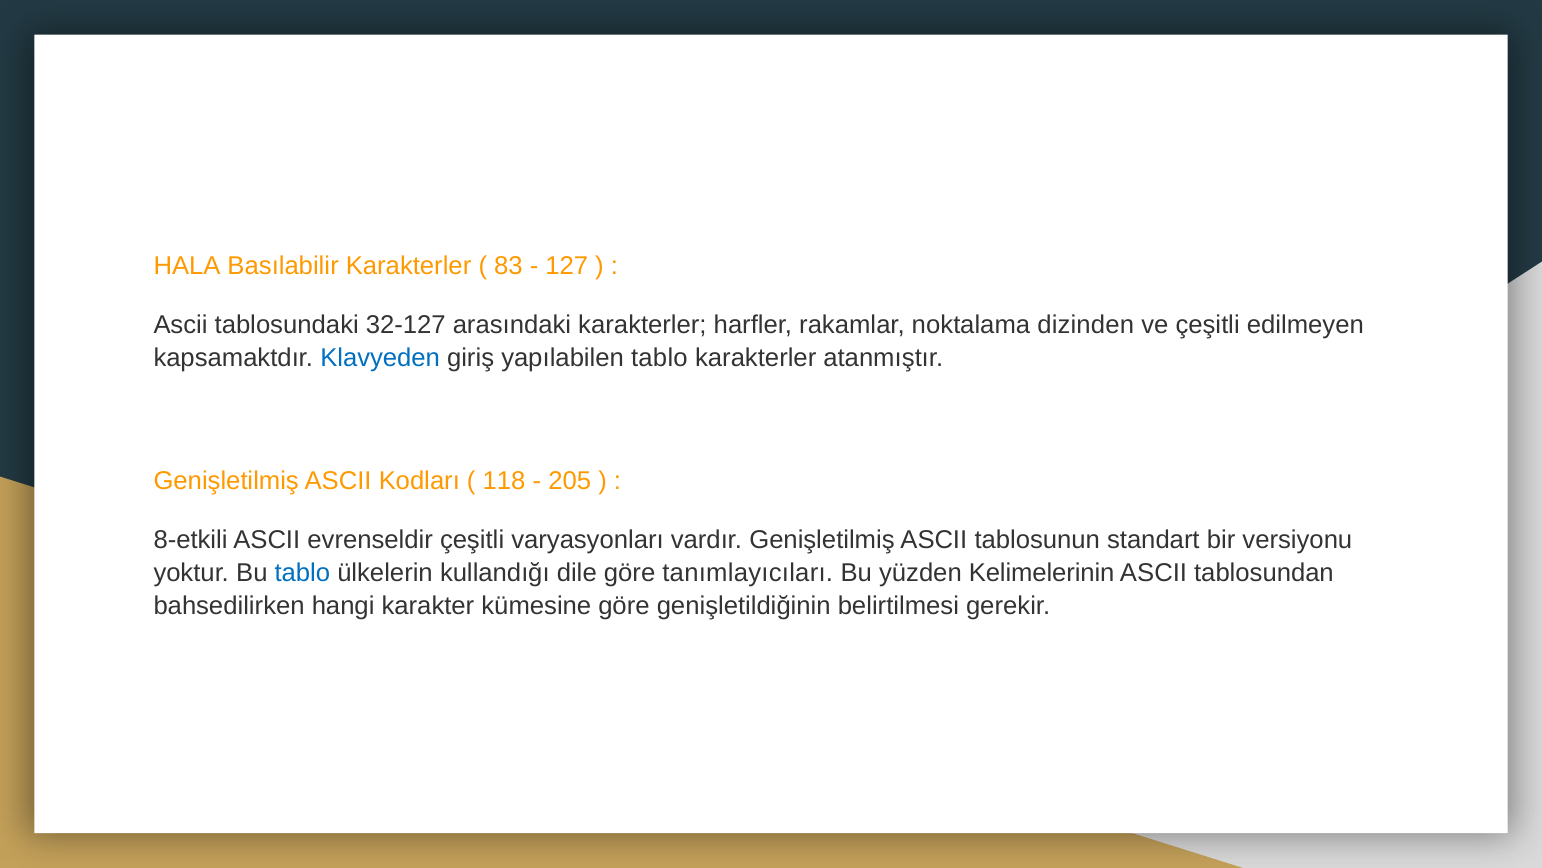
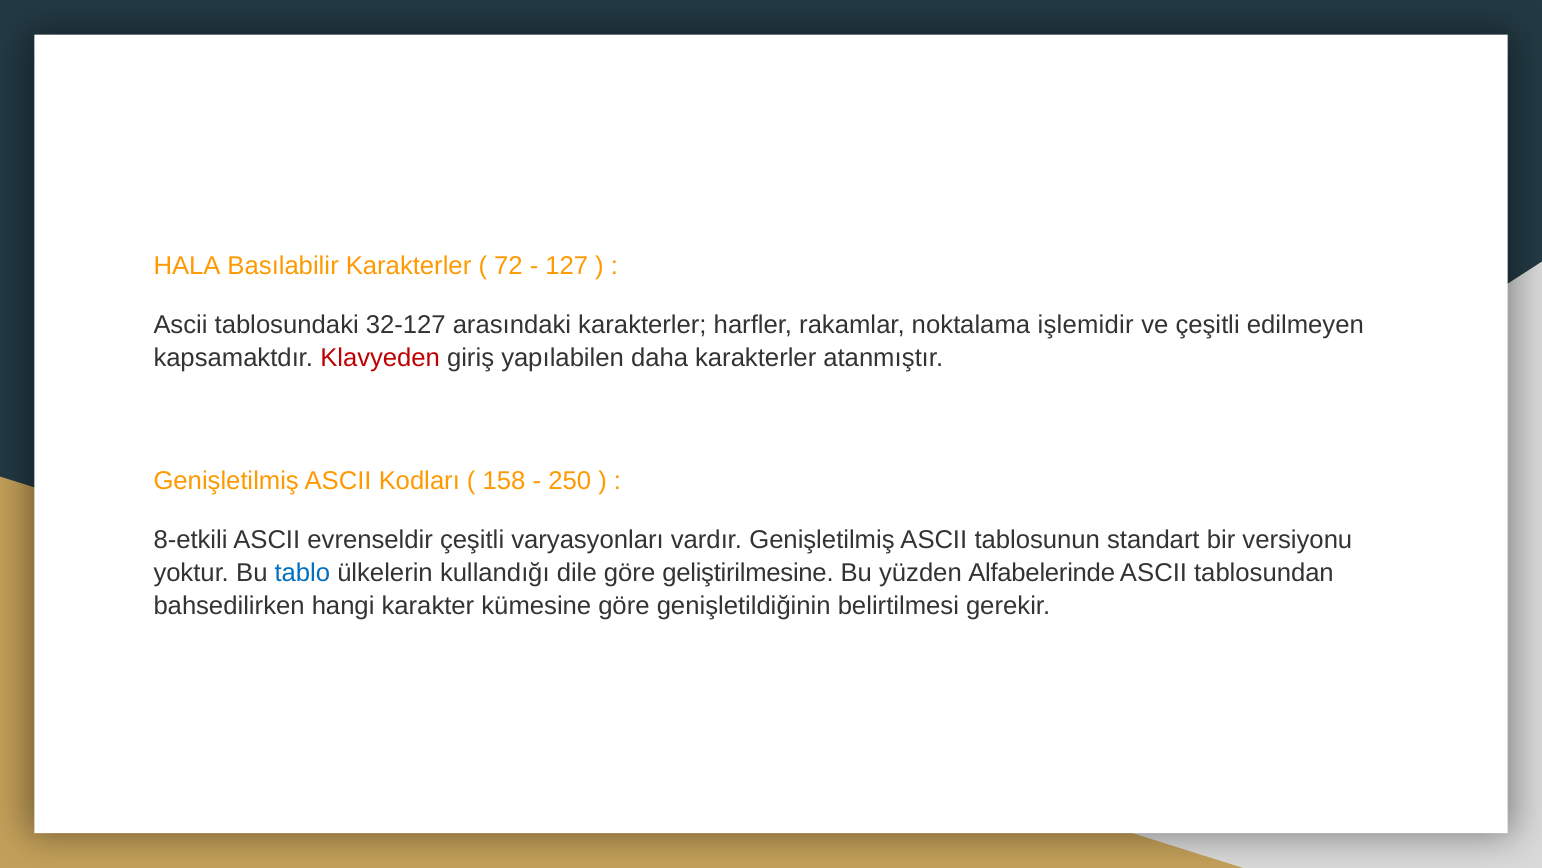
83: 83 -> 72 (508, 266)
dizinden: dizinden -> işlemidir (1086, 324)
Klavyeden colour: blue -> red (380, 357)
yapılabilen tablo: tablo -> daha (660, 357)
118: 118 -> 158 (504, 481)
205: 205 -> 250 (570, 481)
tanımlayıcıları: tanımlayıcıları -> geliştirilmesine (748, 573)
Kelimelerinin: Kelimelerinin -> Alfabelerinde (1042, 573)
